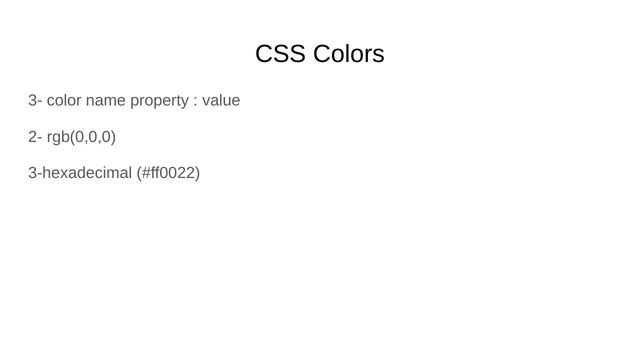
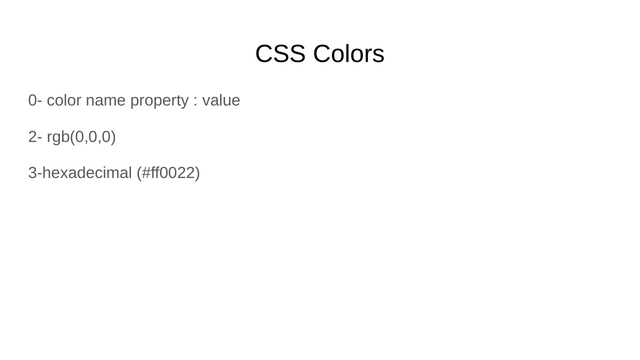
3-: 3- -> 0- (35, 101)
